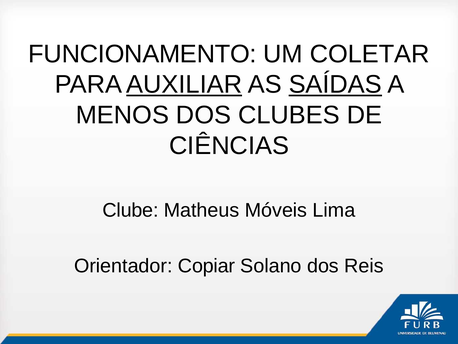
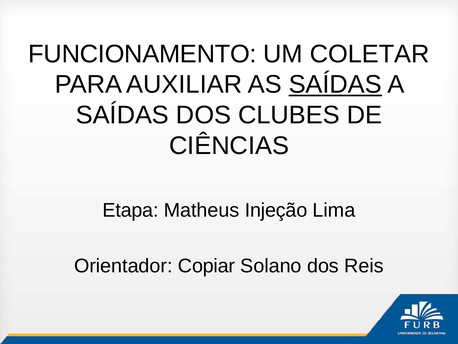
AUXILIAR underline: present -> none (184, 84)
MENOS: MENOS -> SAÍDAS (122, 115)
Clube: Clube -> Etapa (131, 210)
Móveis: Móveis -> Injeção (276, 210)
